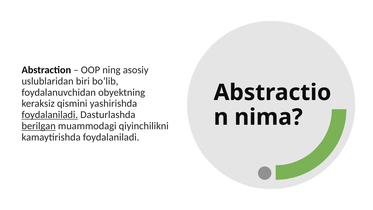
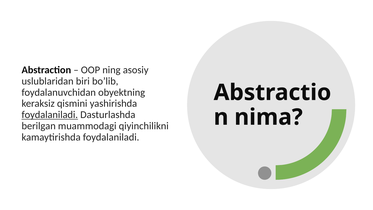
berilgan underline: present -> none (39, 126)
